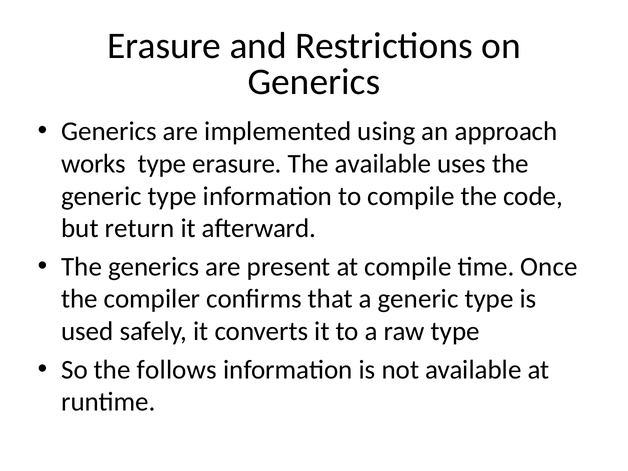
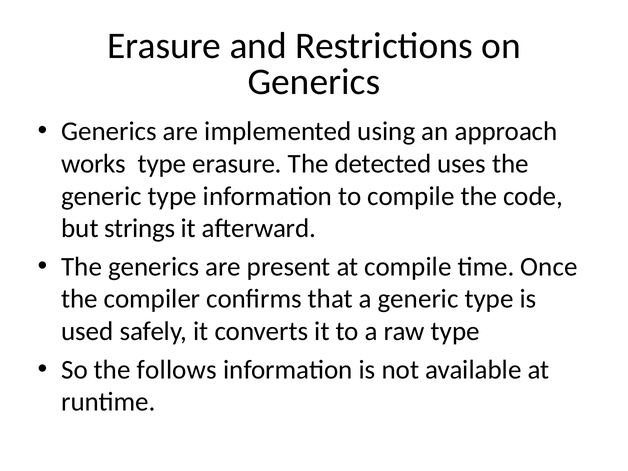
The available: available -> detected (383, 164)
return: return -> strings (140, 229)
